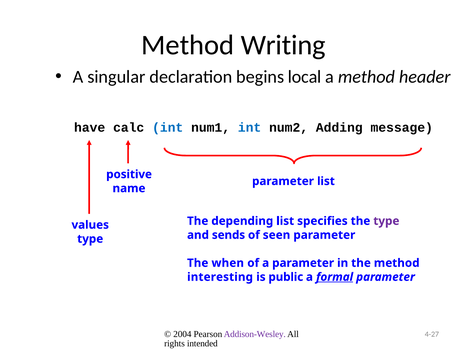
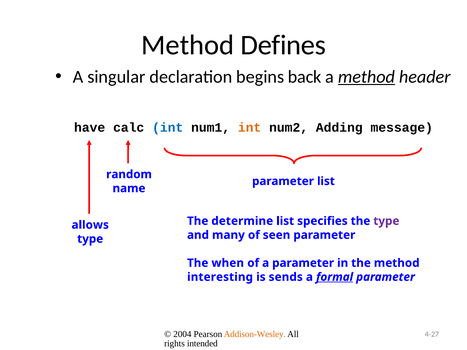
Writing: Writing -> Defines (283, 45)
local: local -> back (305, 77)
method underline: none -> present (366, 77)
int colour: blue -> orange (250, 128)
positive: positive -> random (129, 174)
depending: depending -> determine (242, 221)
values: values -> allows (90, 225)
sends: sends -> many (228, 235)
public: public -> sends (286, 277)
Addison-Wesley colour: purple -> orange (255, 335)
